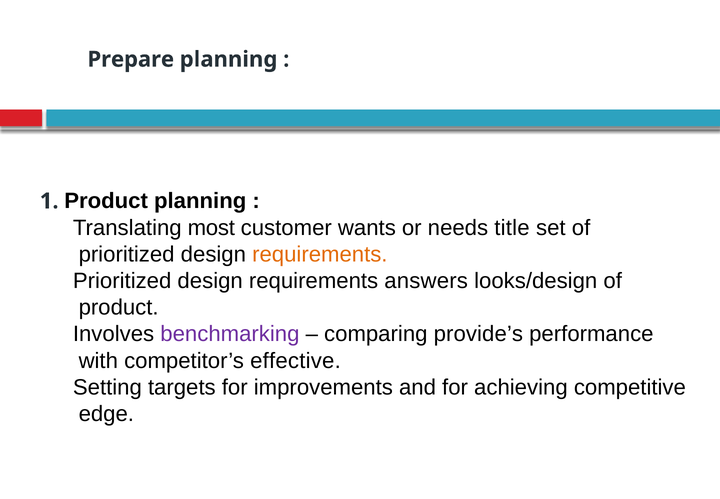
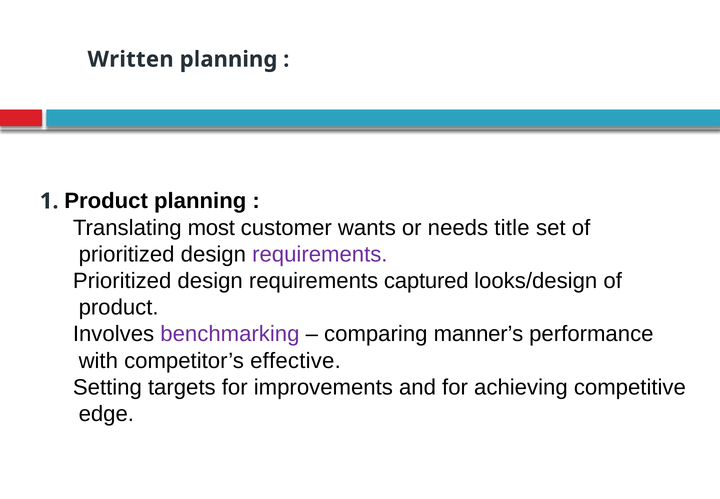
Prepare: Prepare -> Written (131, 59)
requirements colour: orange -> purple (320, 254)
answers: answers -> captured (426, 281)
provide’s: provide’s -> manner’s (478, 334)
